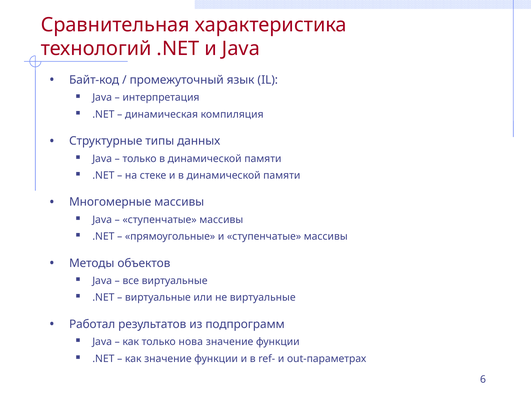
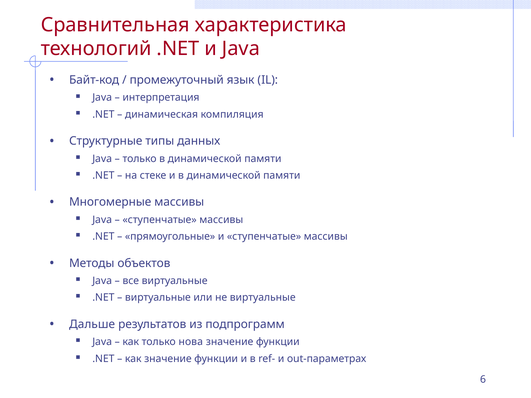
Работал: Работал -> Дальше (92, 324)
